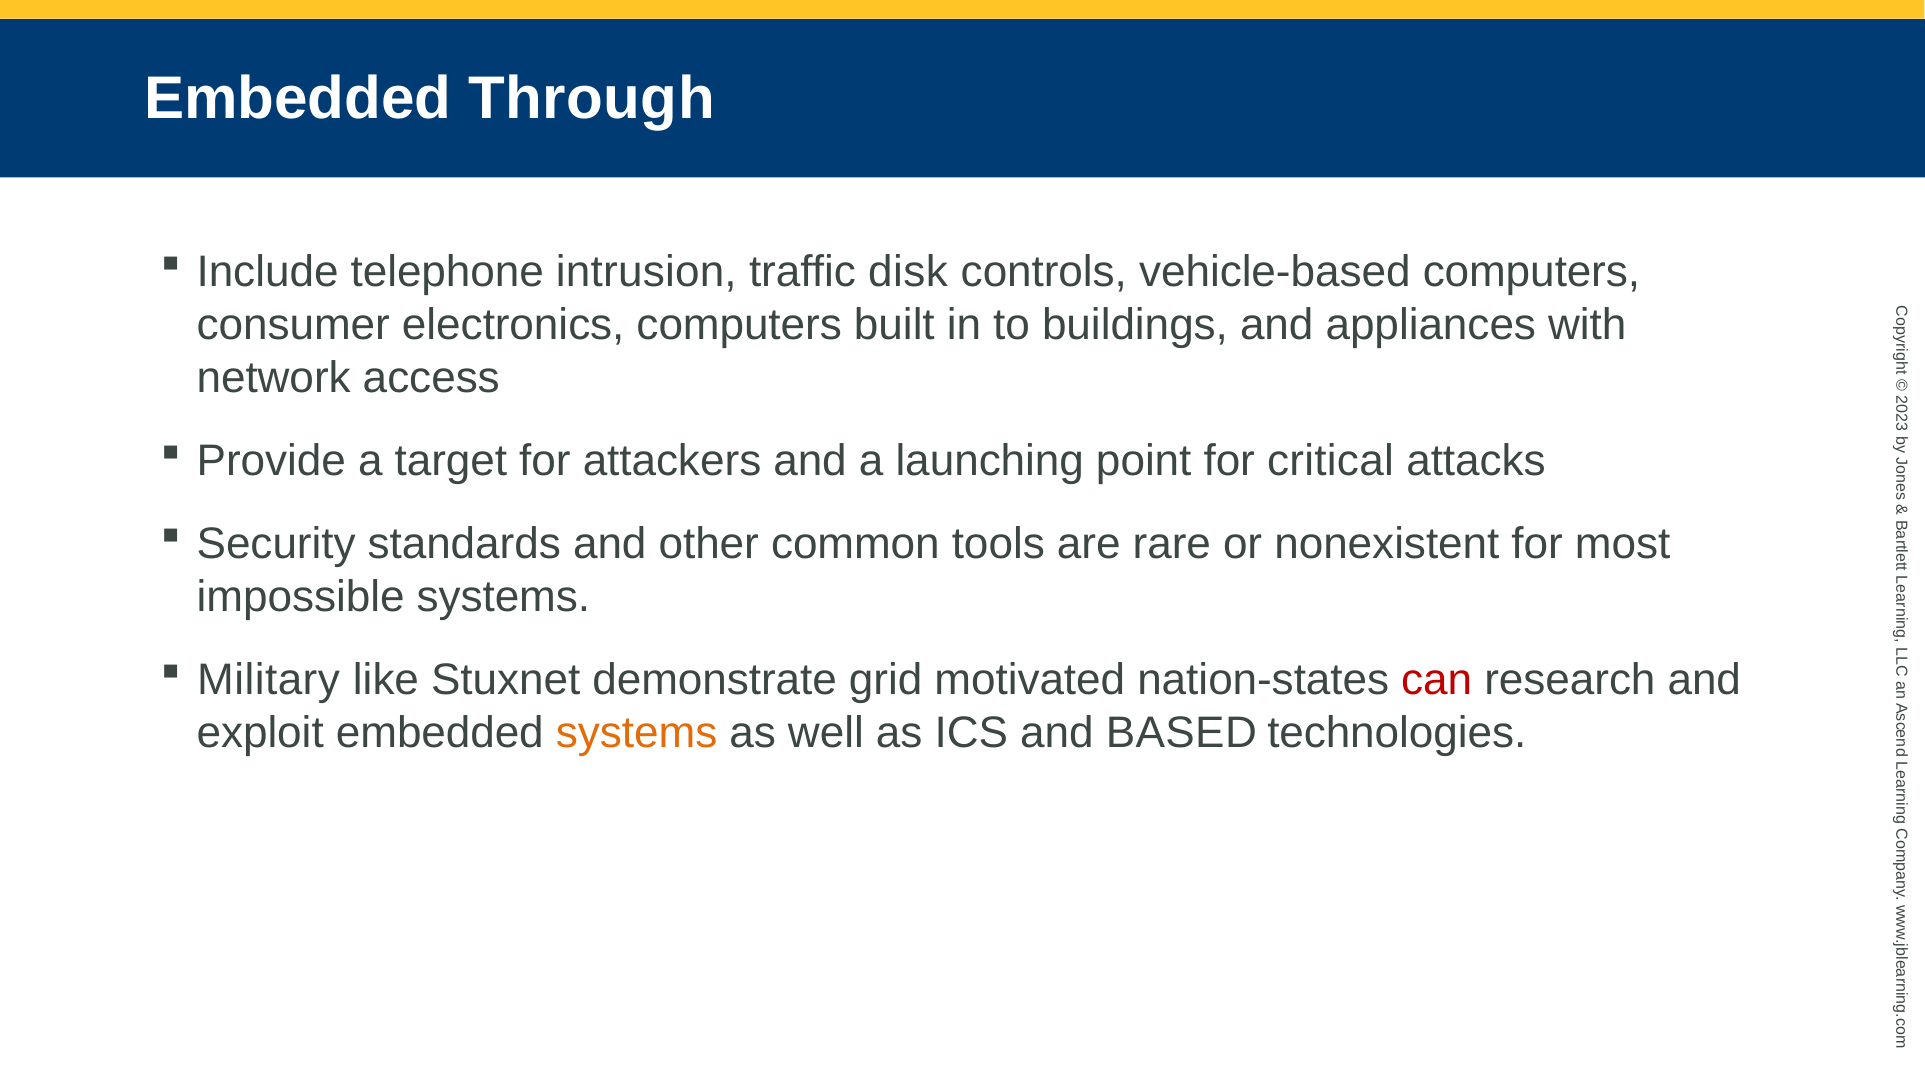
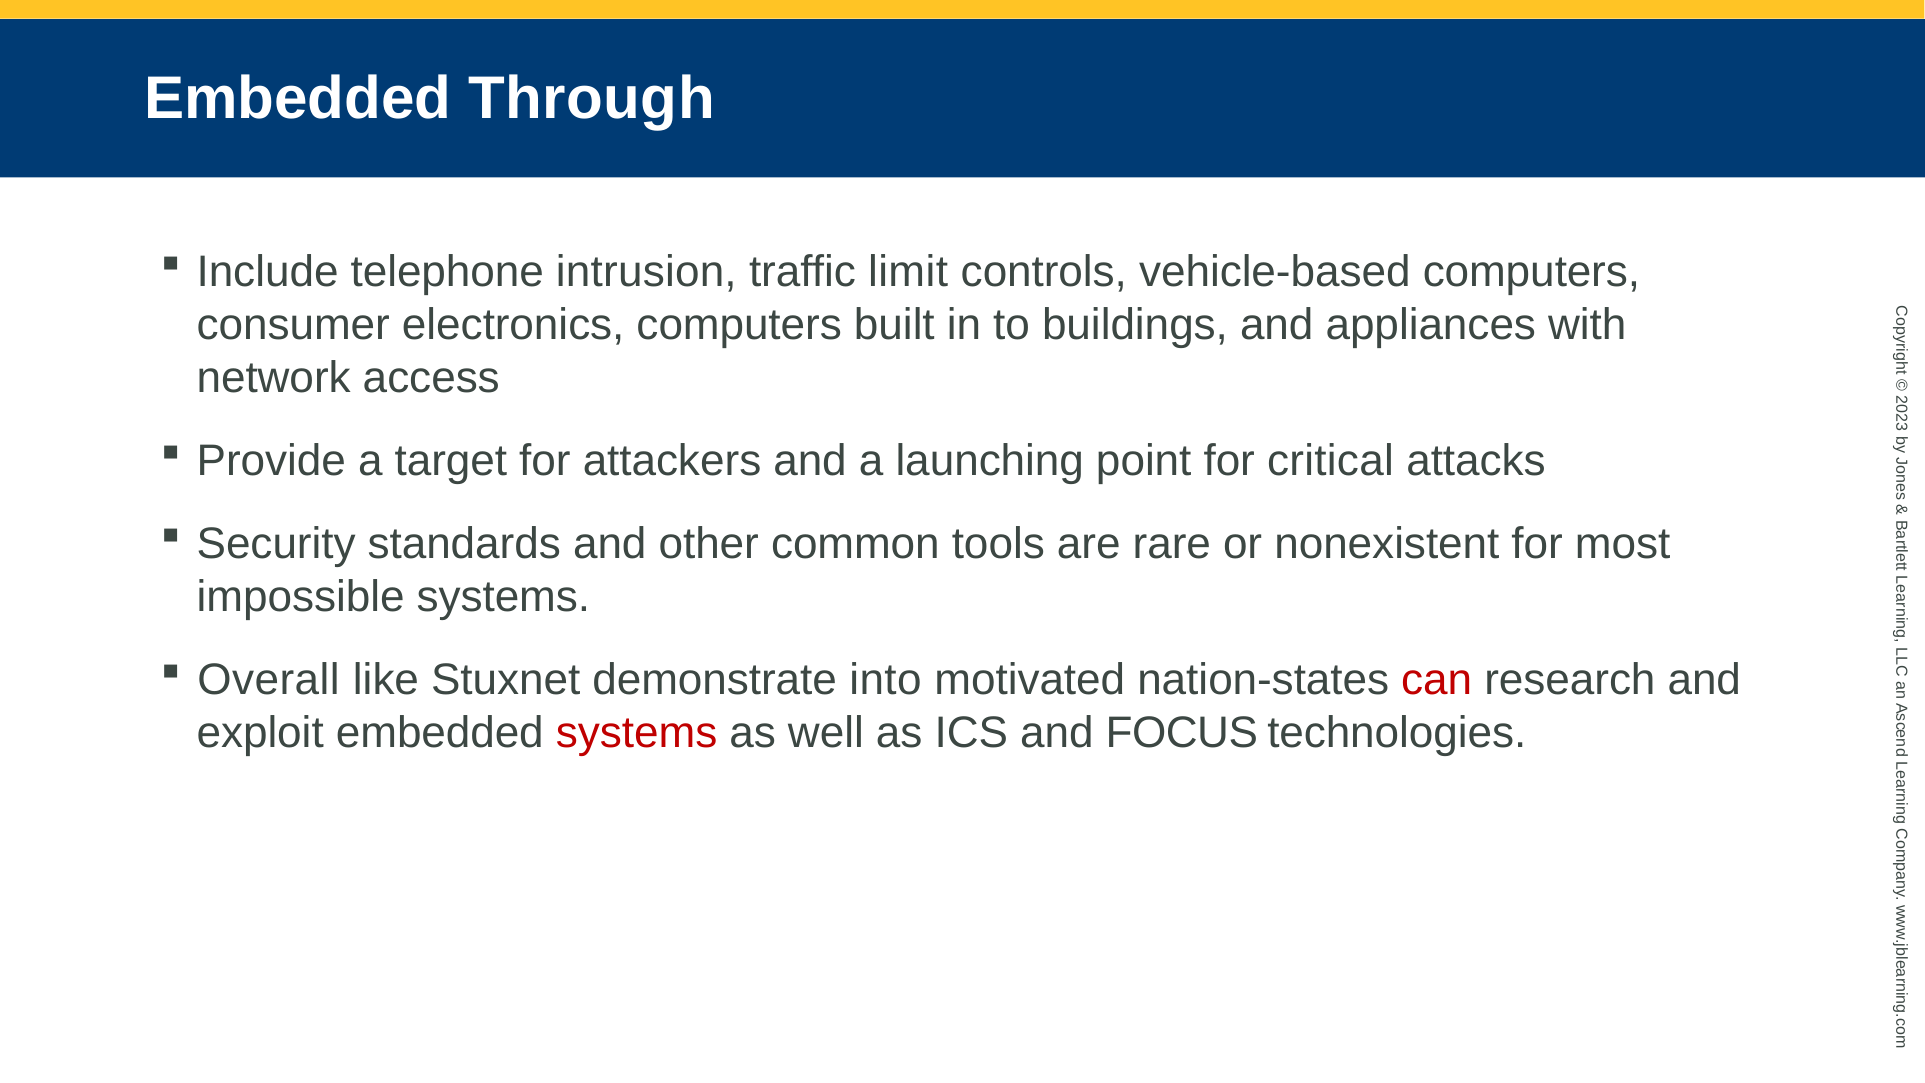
disk: disk -> limit (908, 272)
Military: Military -> Overall (269, 680)
grid: grid -> into (885, 680)
systems colour: orange -> red (637, 733)
BASED: BASED -> FOCUS (1182, 733)
